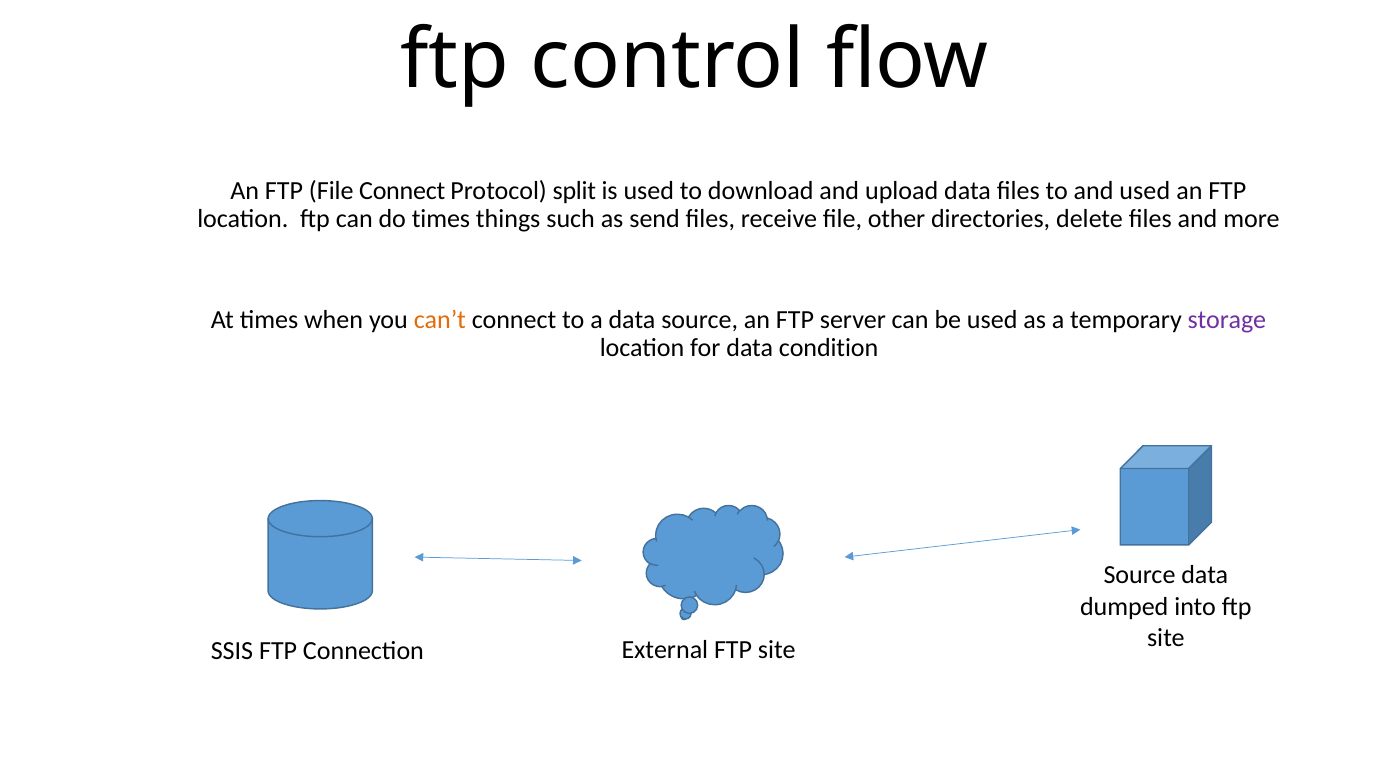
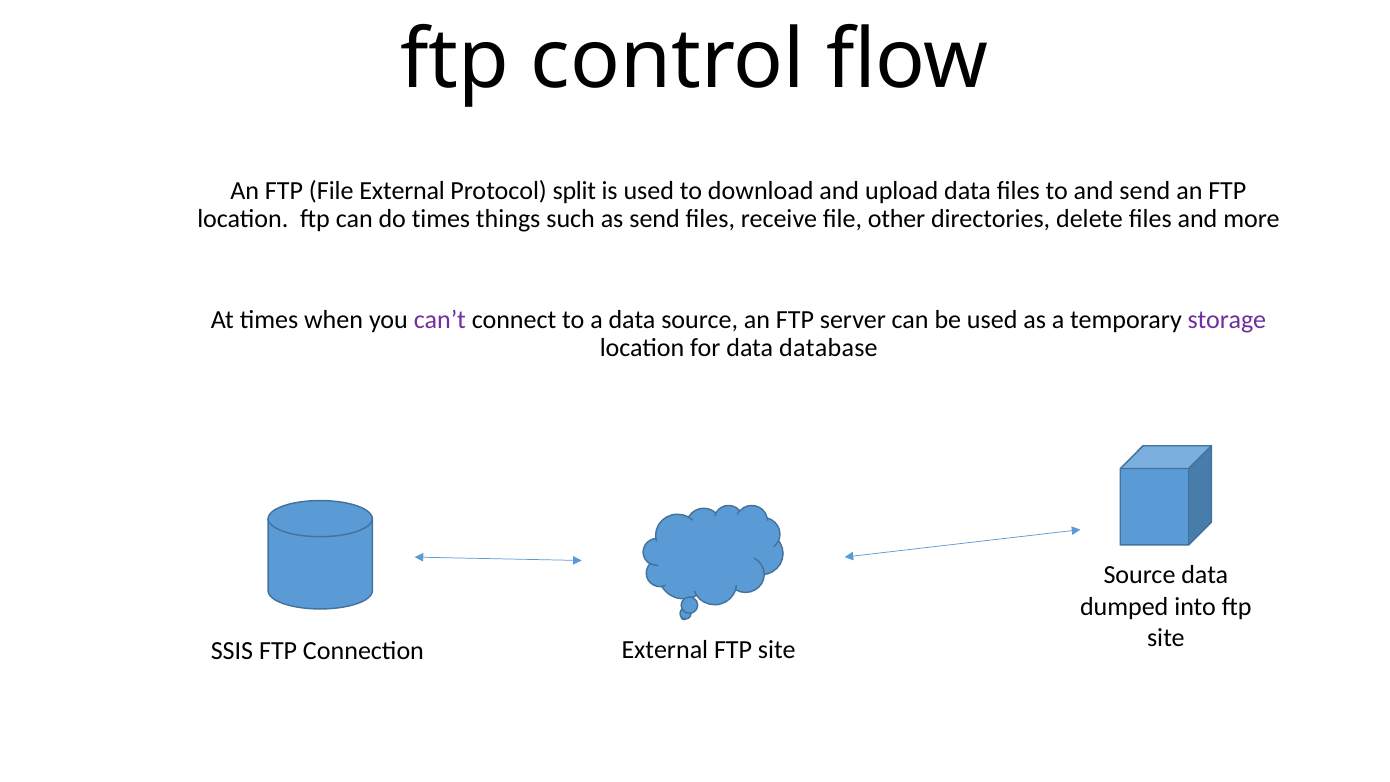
File Connect: Connect -> External (402, 191)
and used: used -> send (1145, 191)
can’t colour: orange -> purple (440, 320)
condition: condition -> database (828, 348)
